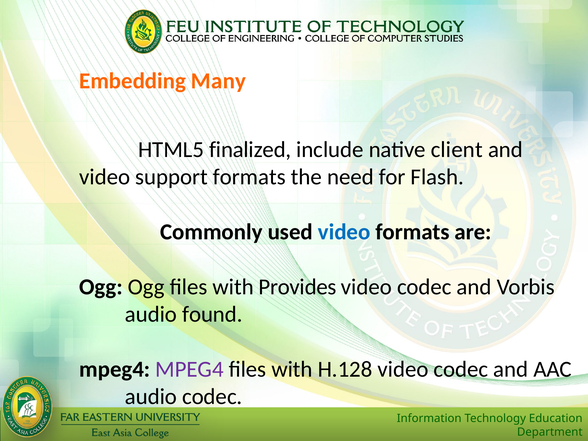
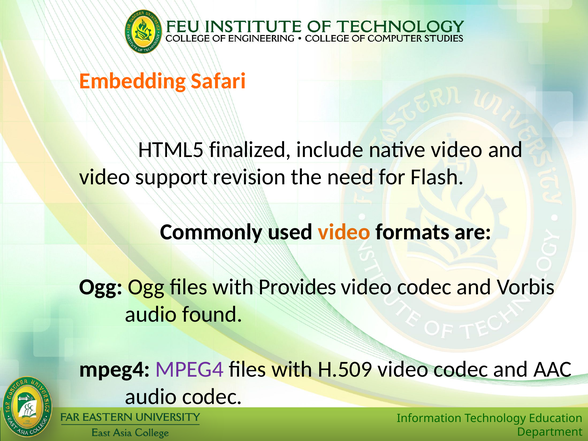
Many: Many -> Safari (219, 81)
native client: client -> video (457, 150)
support formats: formats -> revision (249, 177)
video colour: blue -> orange (344, 232)
H.128: H.128 -> H.509 (345, 369)
